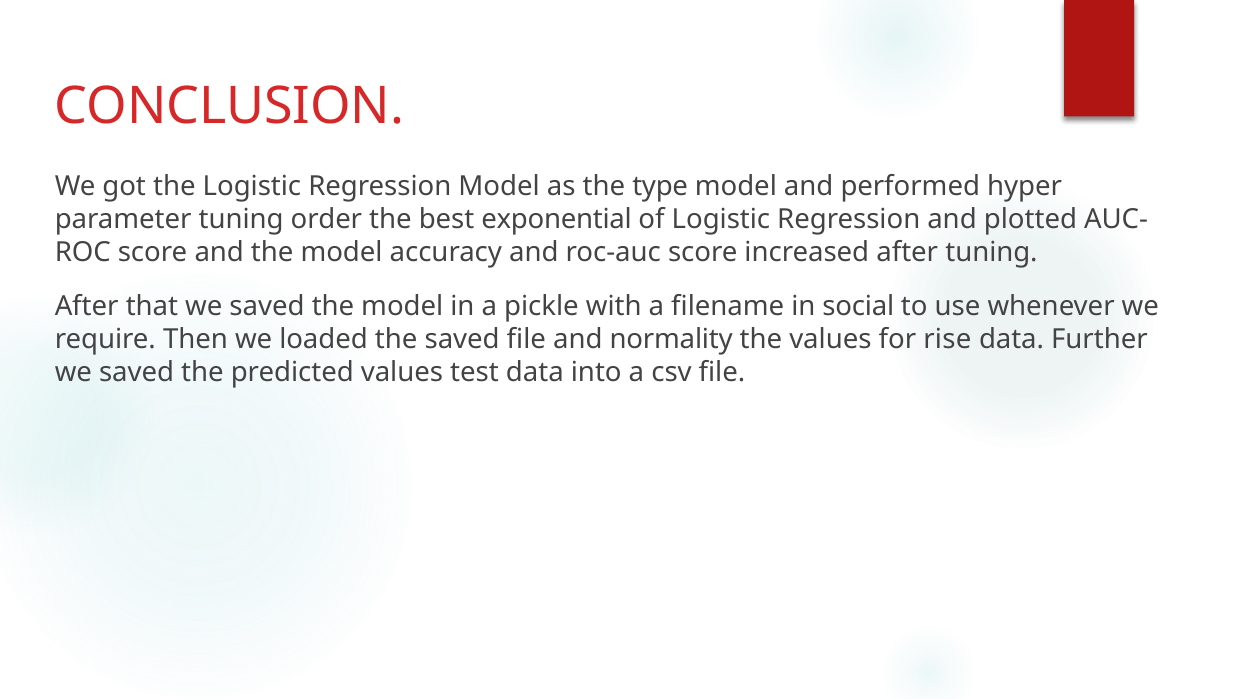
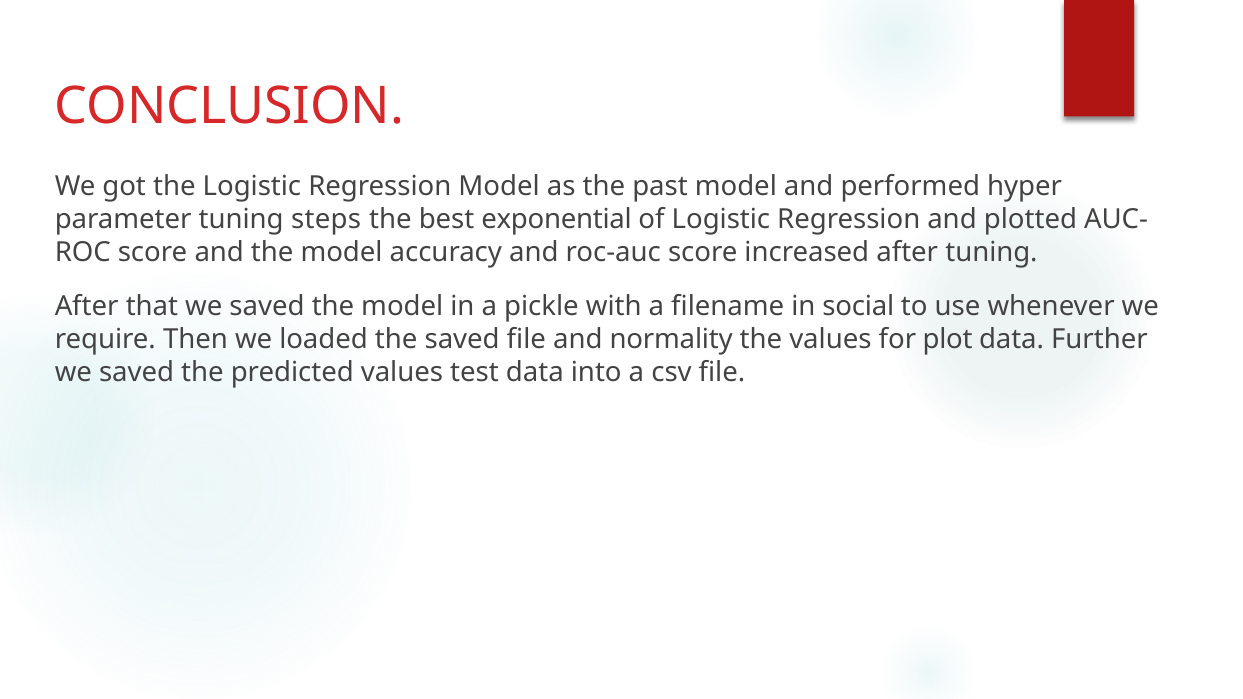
type: type -> past (660, 187)
order: order -> steps (326, 220)
rise: rise -> plot (948, 340)
